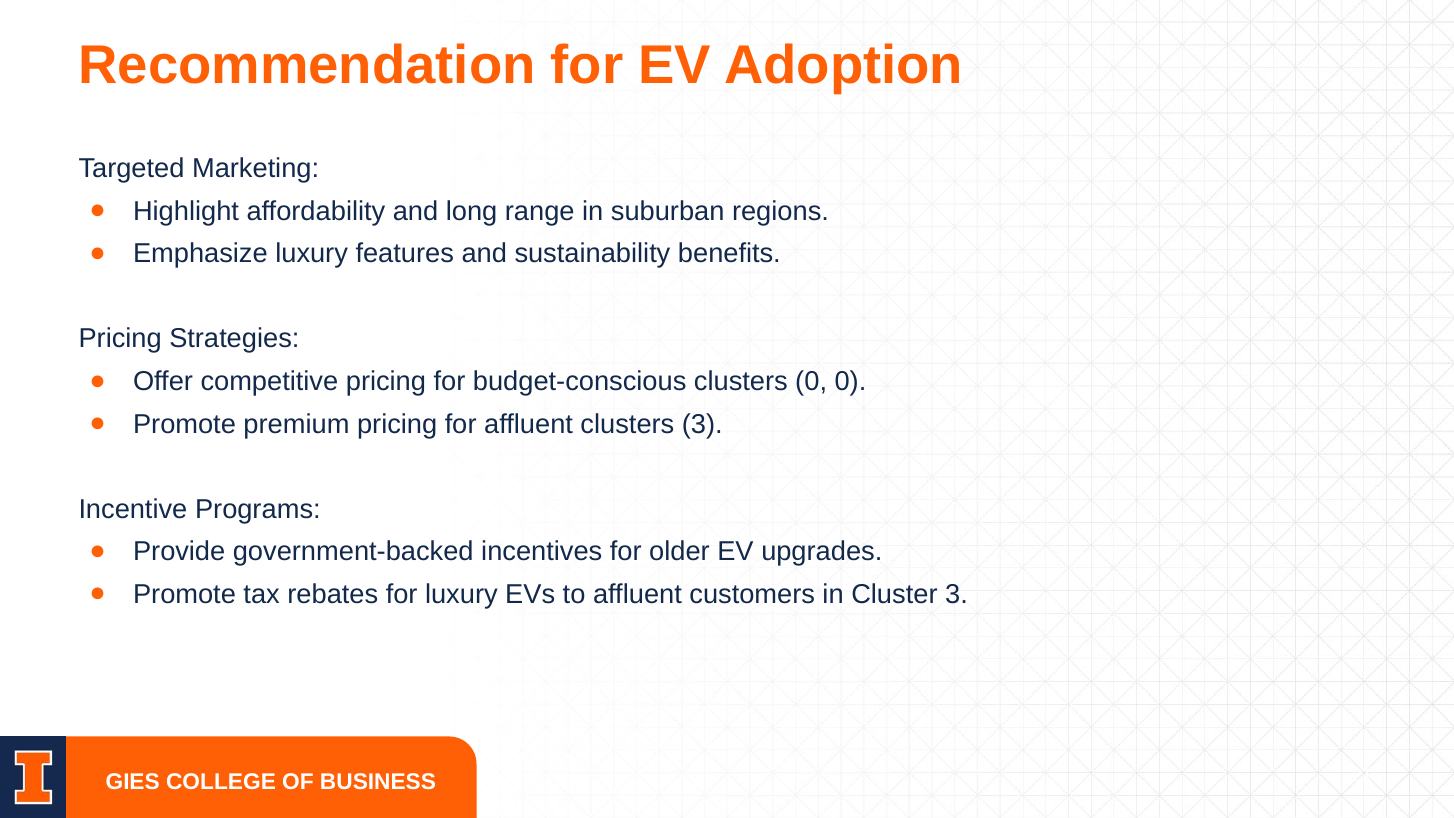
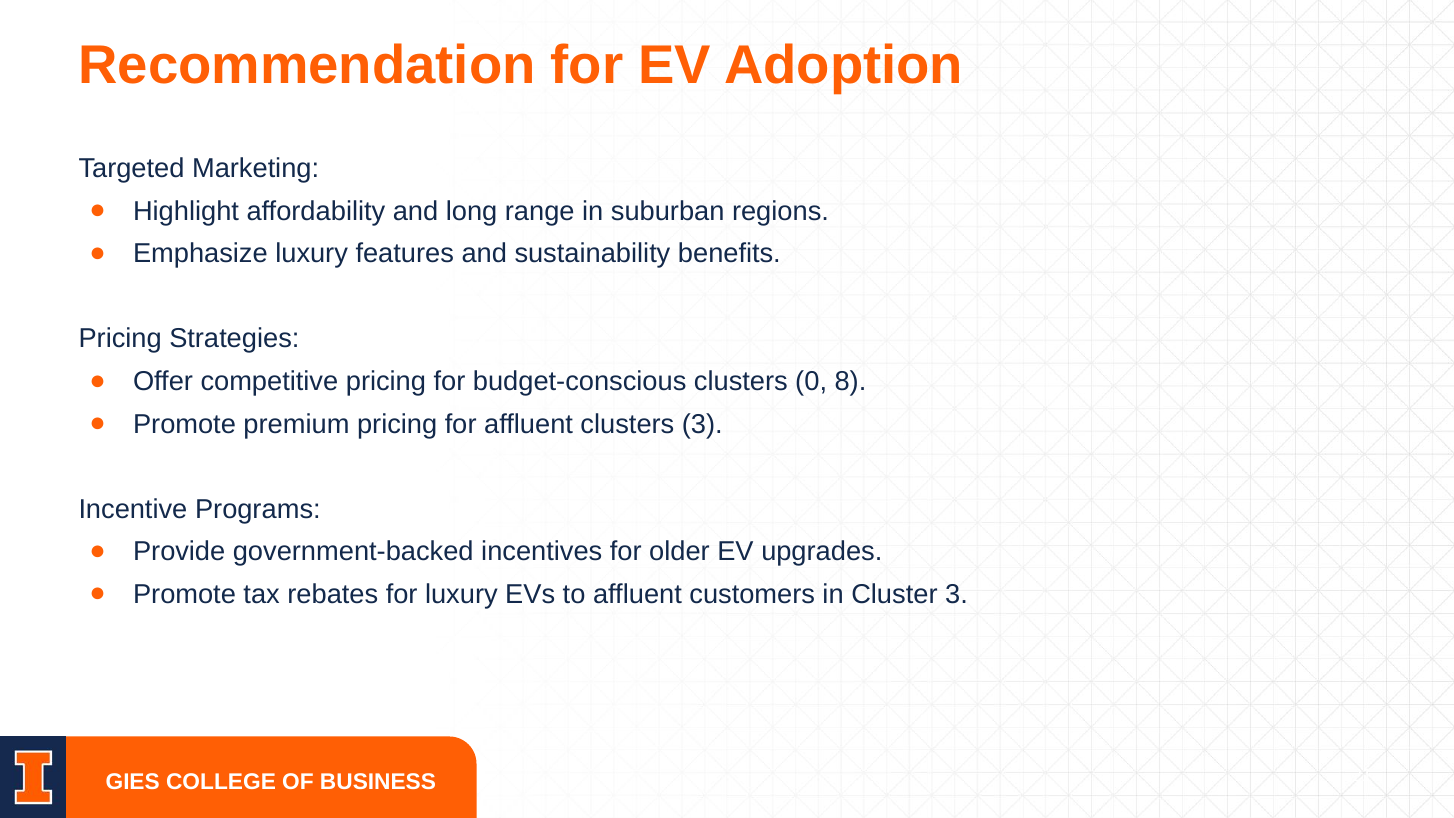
0 0: 0 -> 8 (850, 381)
